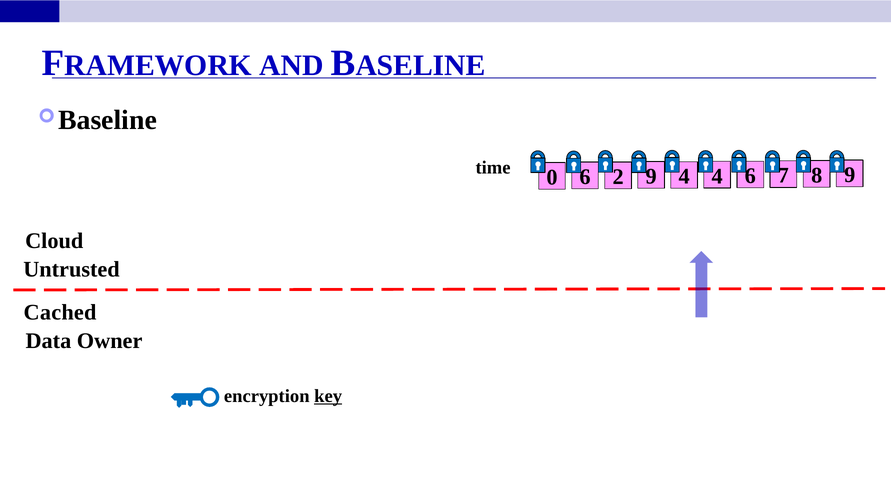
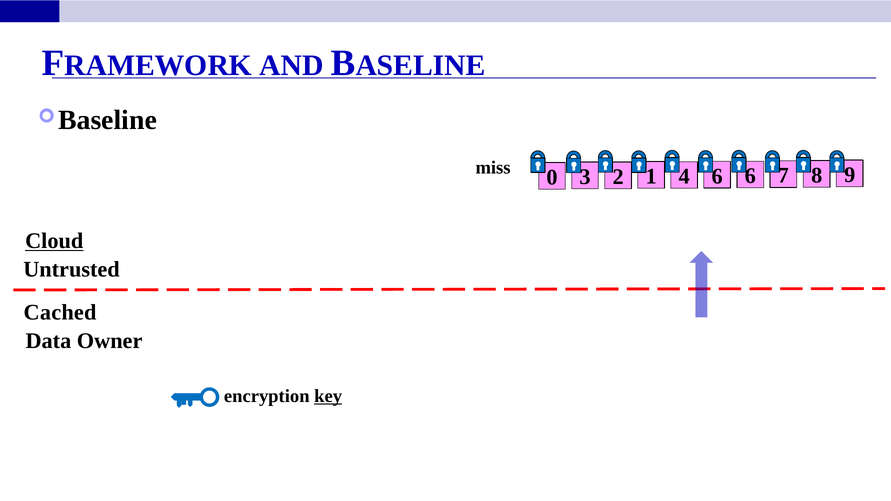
time: time -> miss (493, 168)
0 6: 6 -> 3 (585, 177)
2 9: 9 -> 1 (651, 177)
4 4: 4 -> 6 (717, 176)
Cloud underline: none -> present (54, 241)
